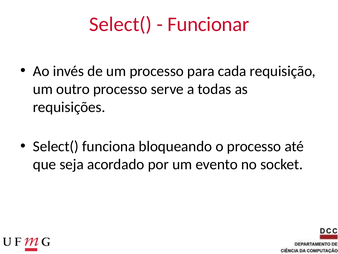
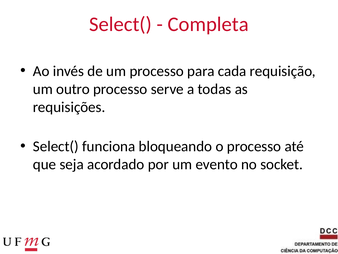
Funcionar: Funcionar -> Completa (208, 24)
